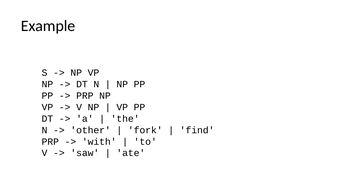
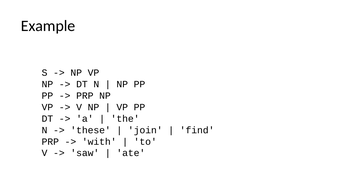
other: other -> these (91, 131)
fork: fork -> join (145, 131)
